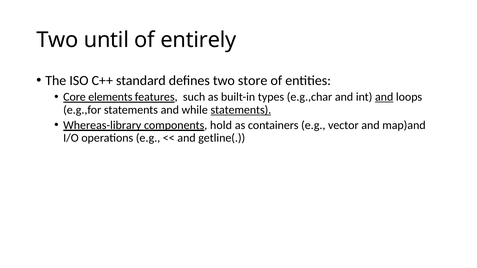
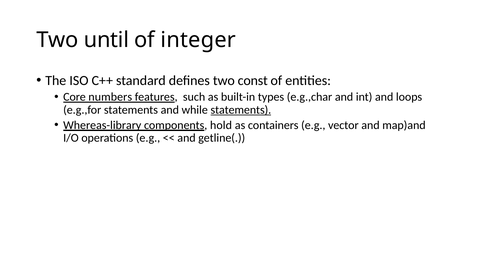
entirely: entirely -> integer (198, 40)
store: store -> const (253, 81)
elements: elements -> numbers (110, 97)
and underline: present -> none (384, 97)
